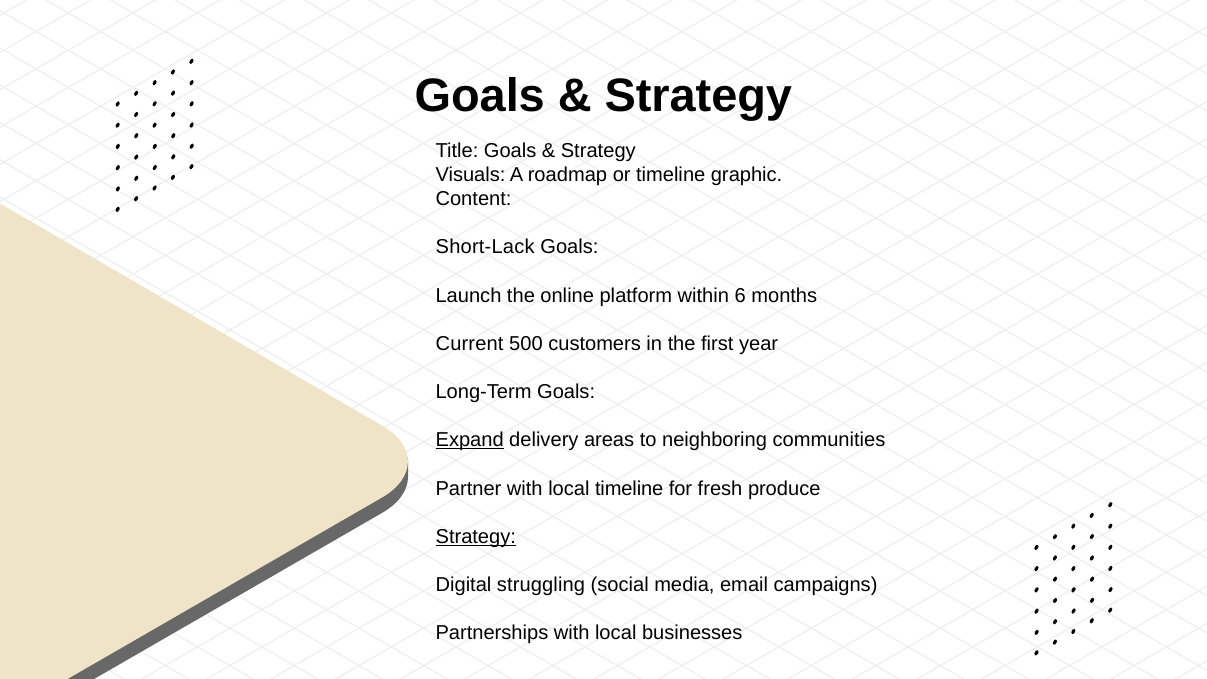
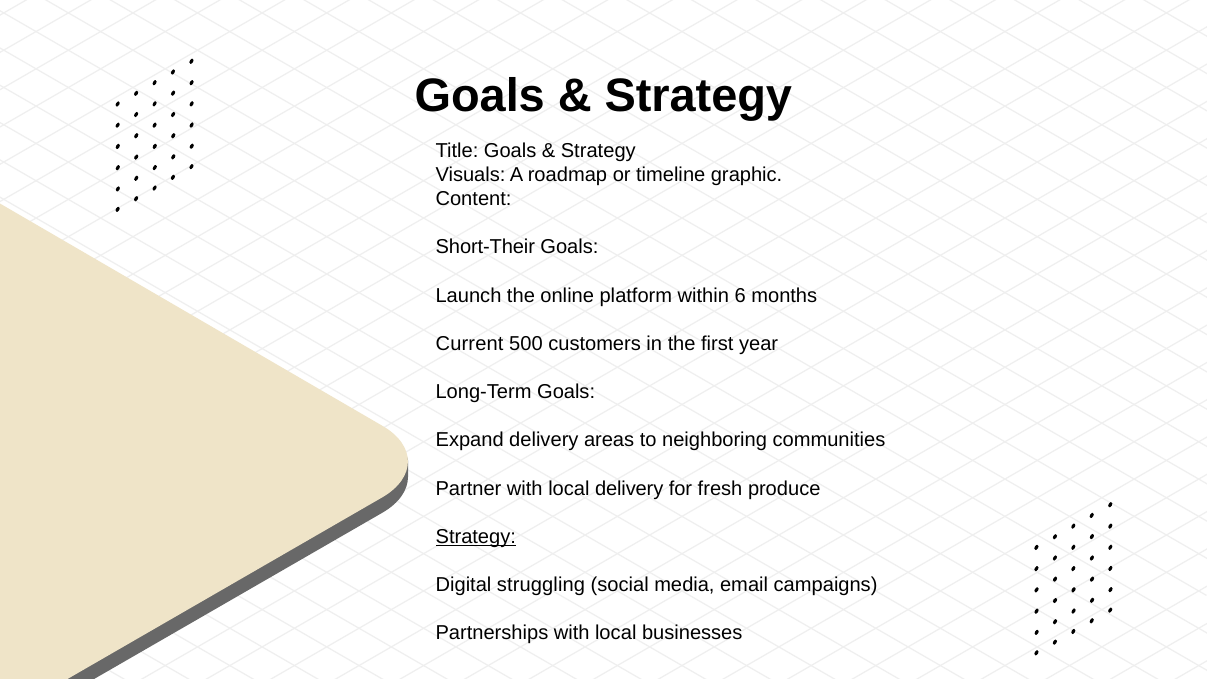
Short-Lack: Short-Lack -> Short-Their (485, 247)
Expand underline: present -> none (470, 440)
local timeline: timeline -> delivery (629, 488)
